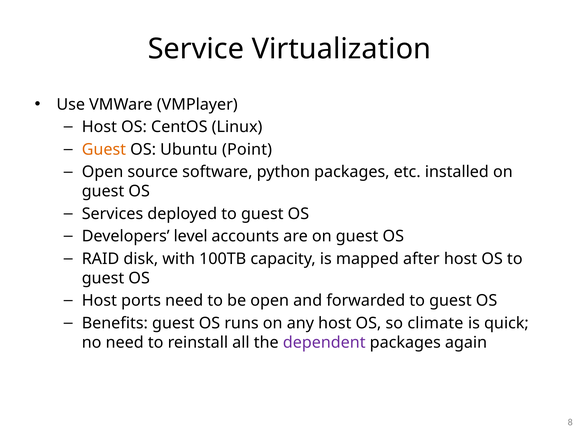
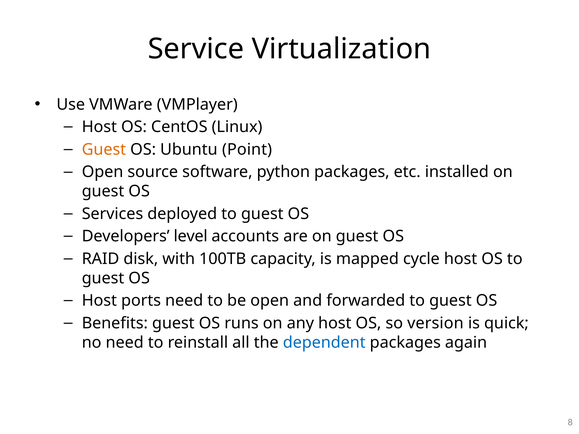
after: after -> cycle (421, 259)
climate: climate -> version (435, 323)
dependent colour: purple -> blue (324, 343)
